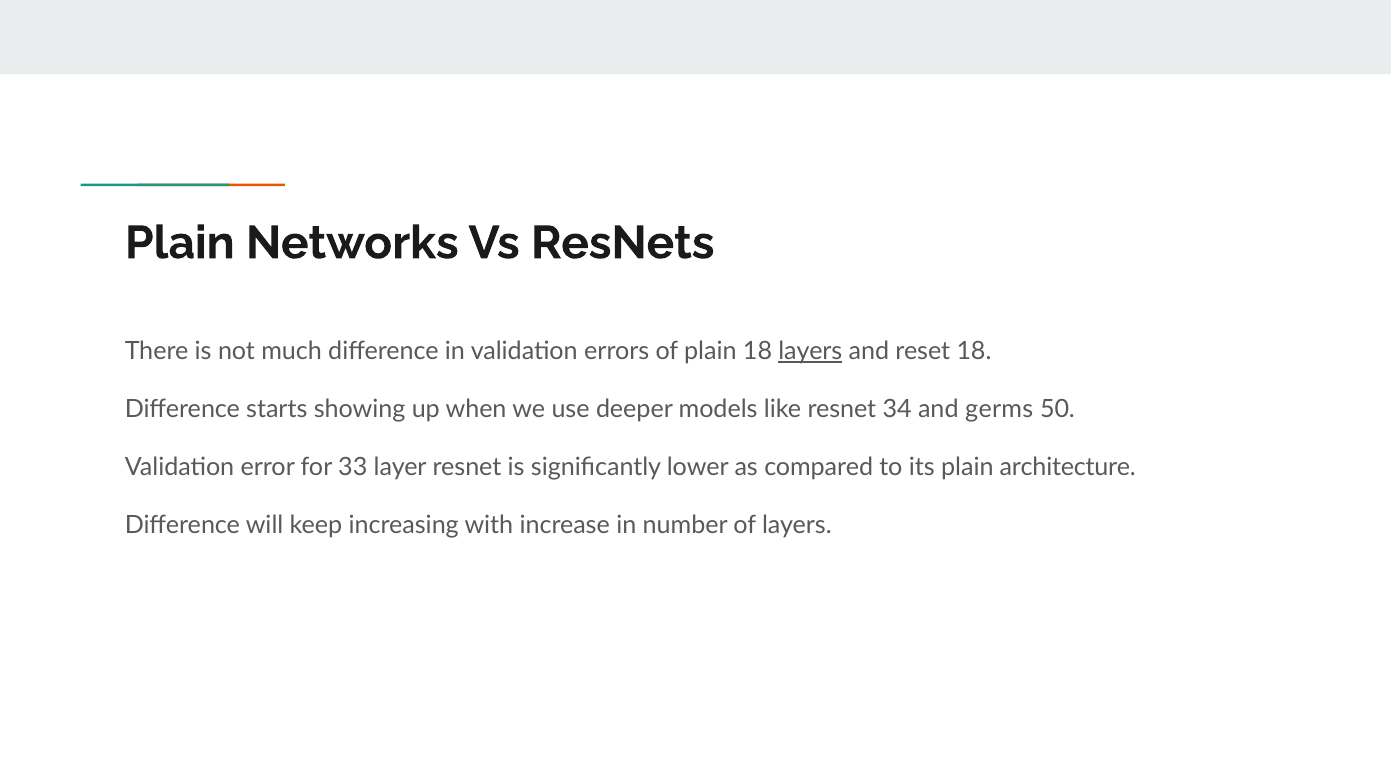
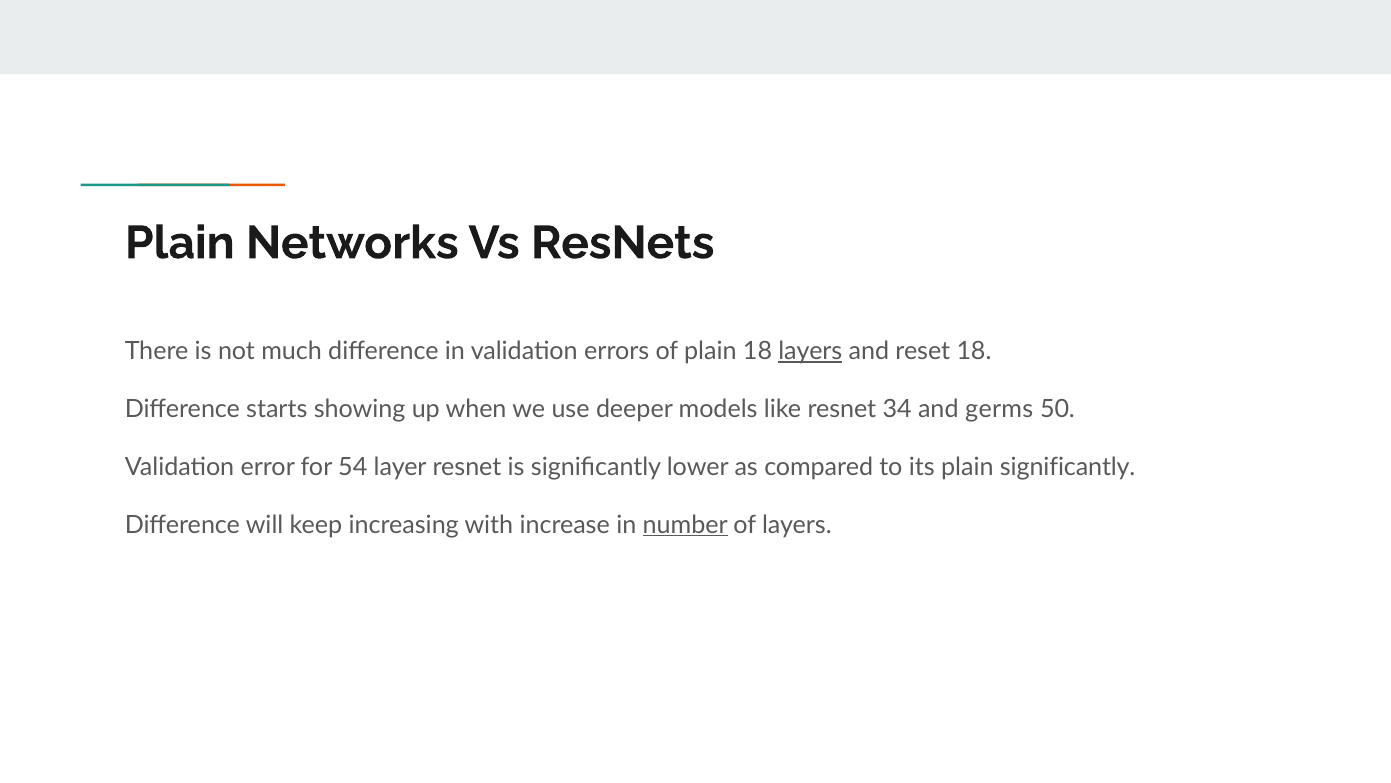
33: 33 -> 54 (353, 467)
plain architecture: architecture -> significantly (1068, 467)
number underline: none -> present (685, 525)
